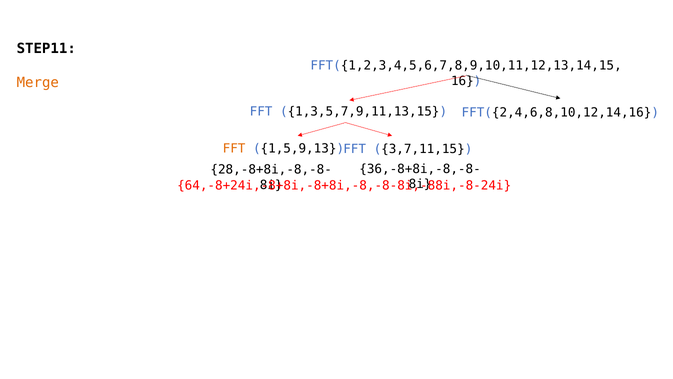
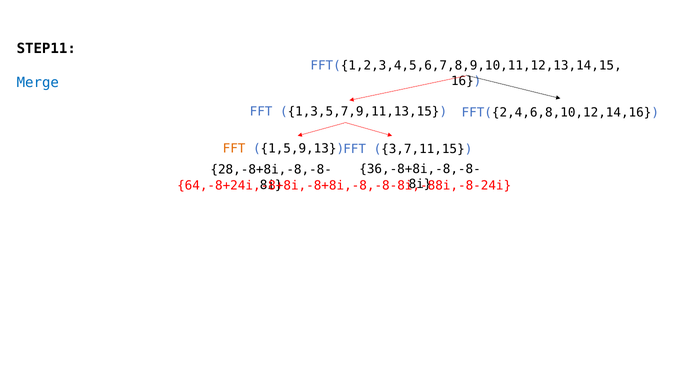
Merge colour: orange -> blue (38, 82)
